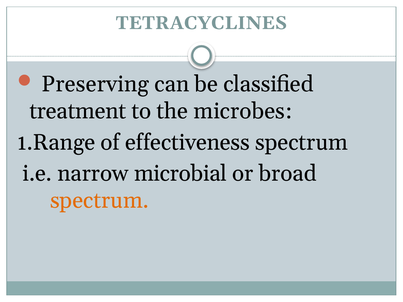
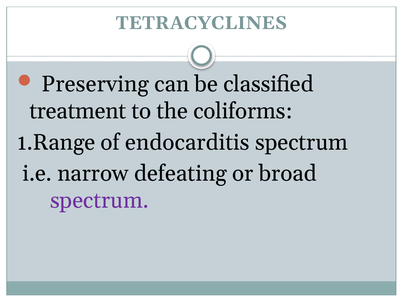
microbes: microbes -> coliforms (243, 111)
effectiveness: effectiveness -> endocarditis (187, 142)
microbial: microbial -> defeating (180, 174)
spectrum colour: orange -> purple (99, 201)
